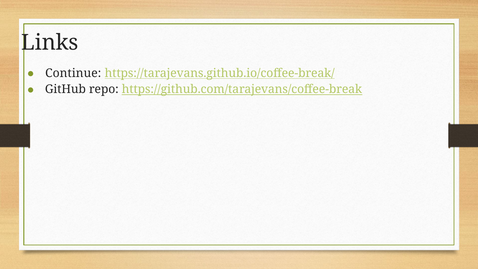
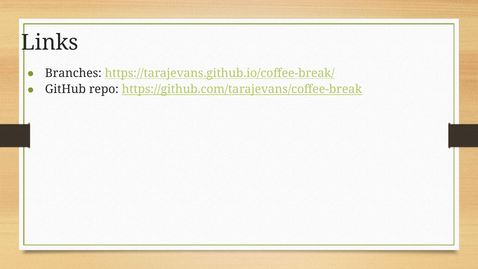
Continue: Continue -> Branches (73, 73)
